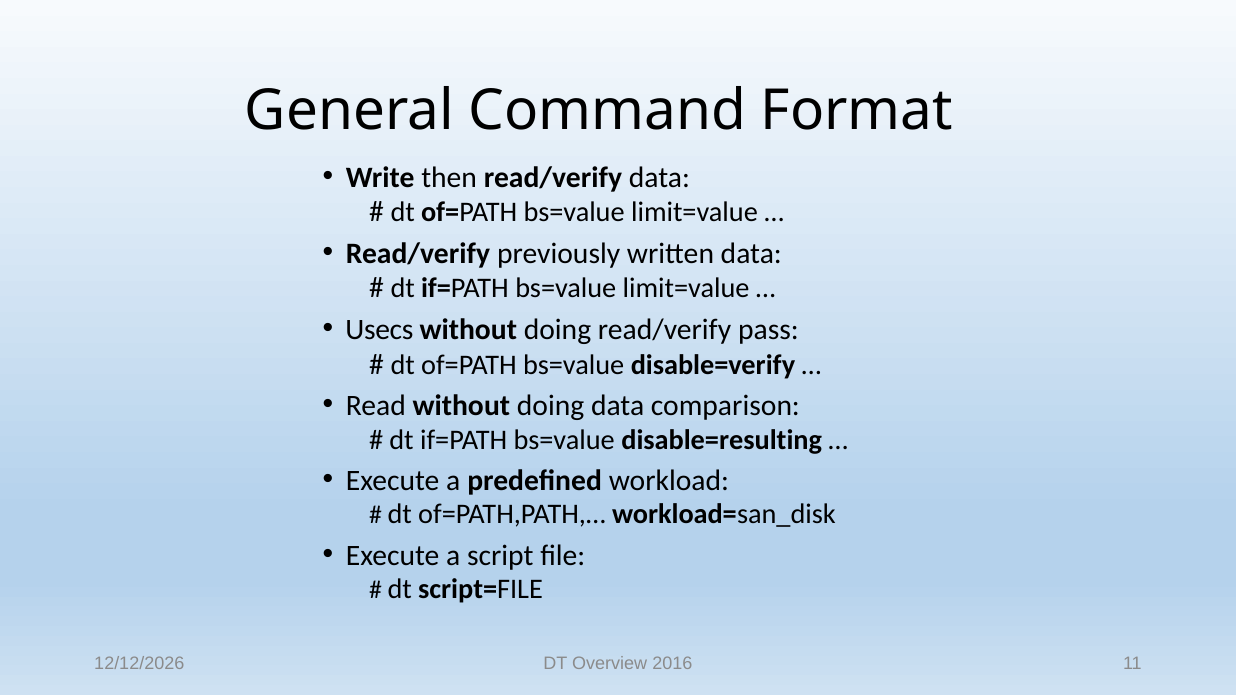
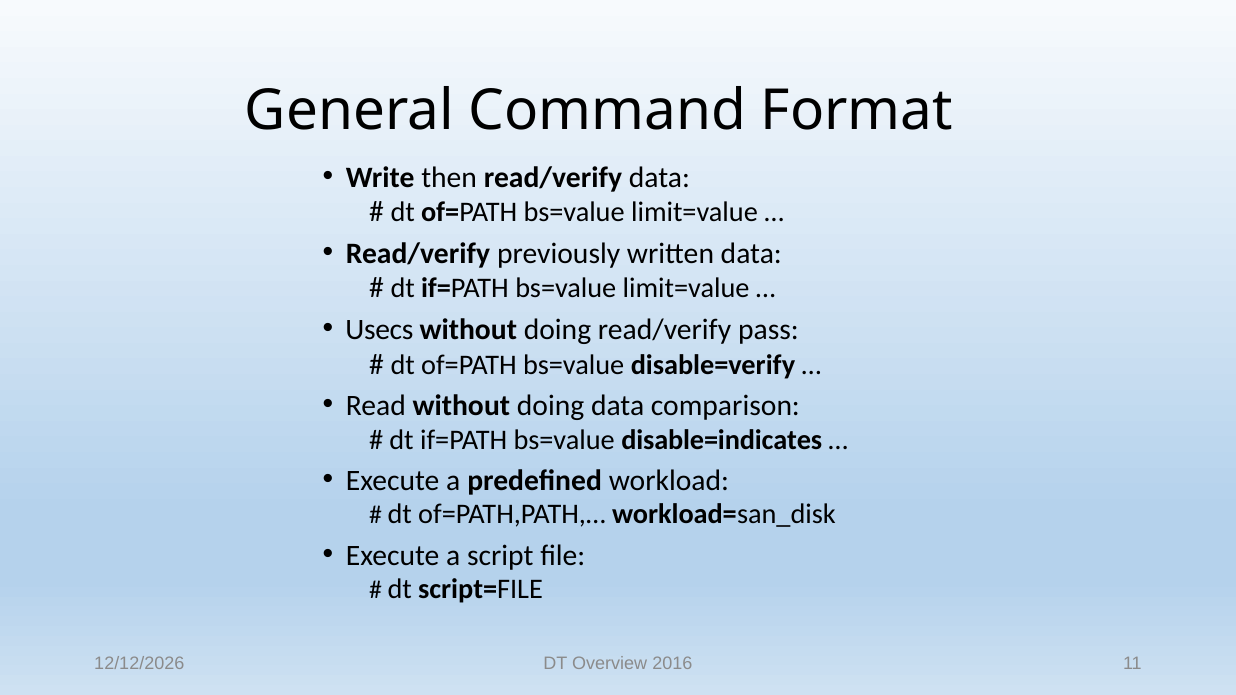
disable=resulting: disable=resulting -> disable=indicates (722, 440)
